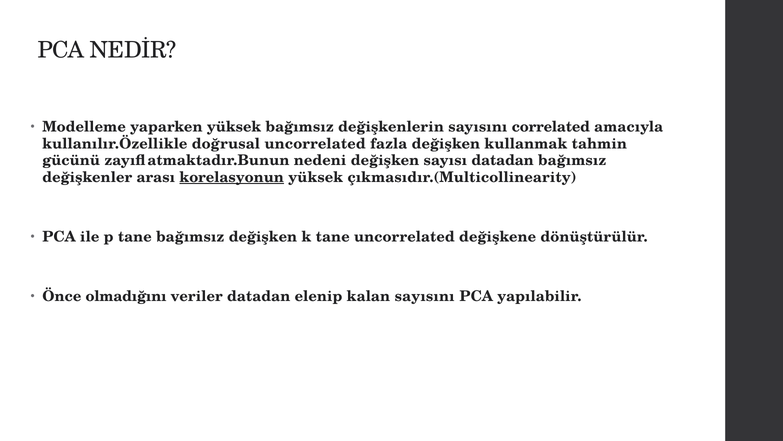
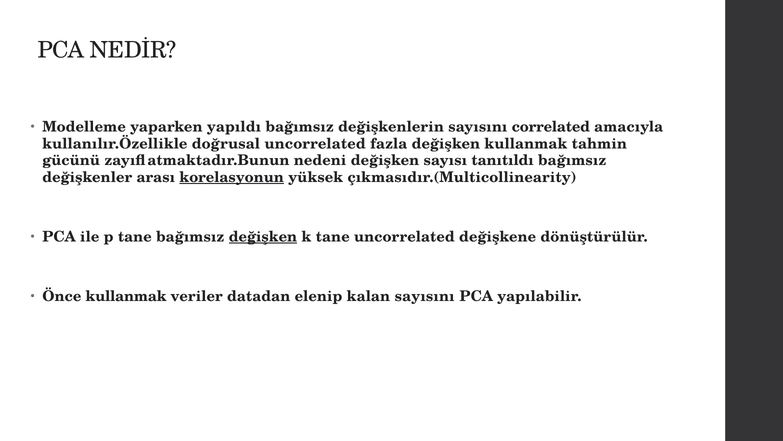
yaparken yüksek: yüksek -> yapıldı (234, 127)
sayısı datadan: datadan -> tanıtıldı (503, 160)
değişken underline: none -> present (263, 237)
Önce olmadığını: olmadığını -> kullanmak (126, 296)
